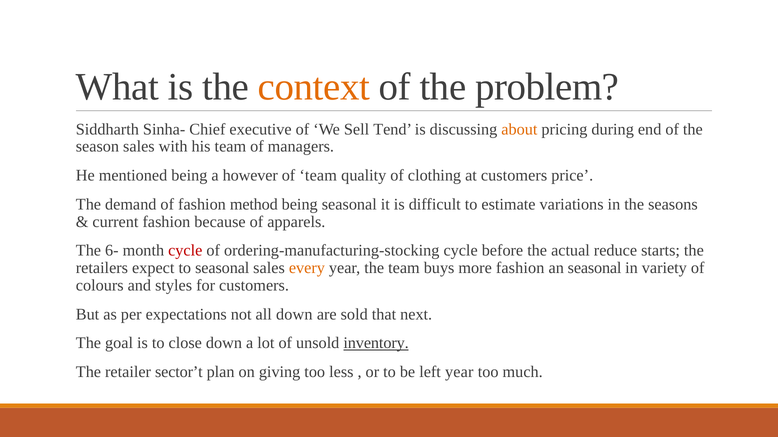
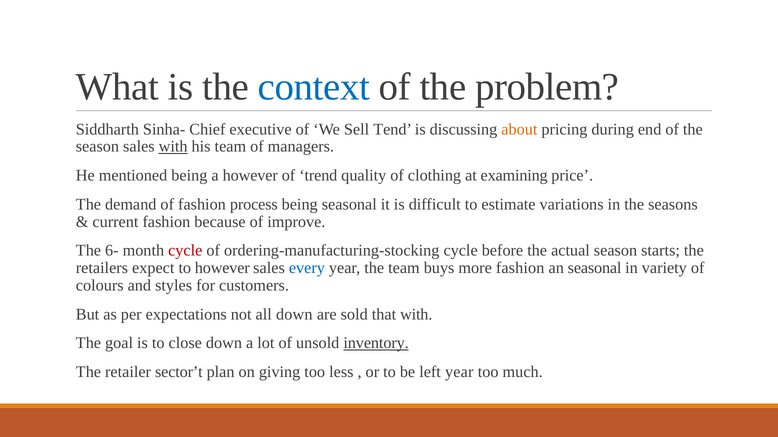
context colour: orange -> blue (314, 87)
with underline: none -> present (173, 147)
of team: team -> trend (318, 176)
at customers: customers -> examining (514, 176)
method: method -> process (254, 205)
apparels: apparels -> improve (296, 222)
actual reduce: reduce -> season (616, 251)
to seasonal: seasonal -> however (222, 268)
every colour: orange -> blue (307, 268)
that next: next -> with (416, 315)
